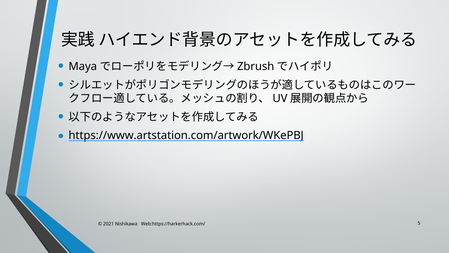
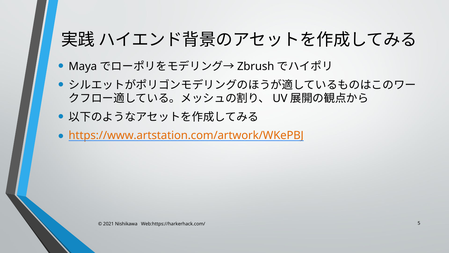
https://www.artstation.com/artwork/WKePBJ colour: black -> orange (186, 135)
